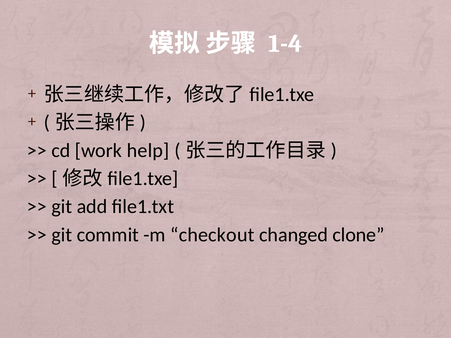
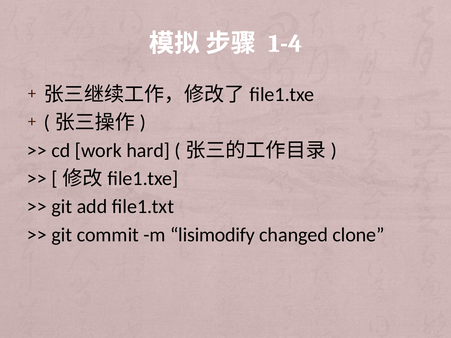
help: help -> hard (148, 151)
checkout: checkout -> lisimodify (213, 235)
